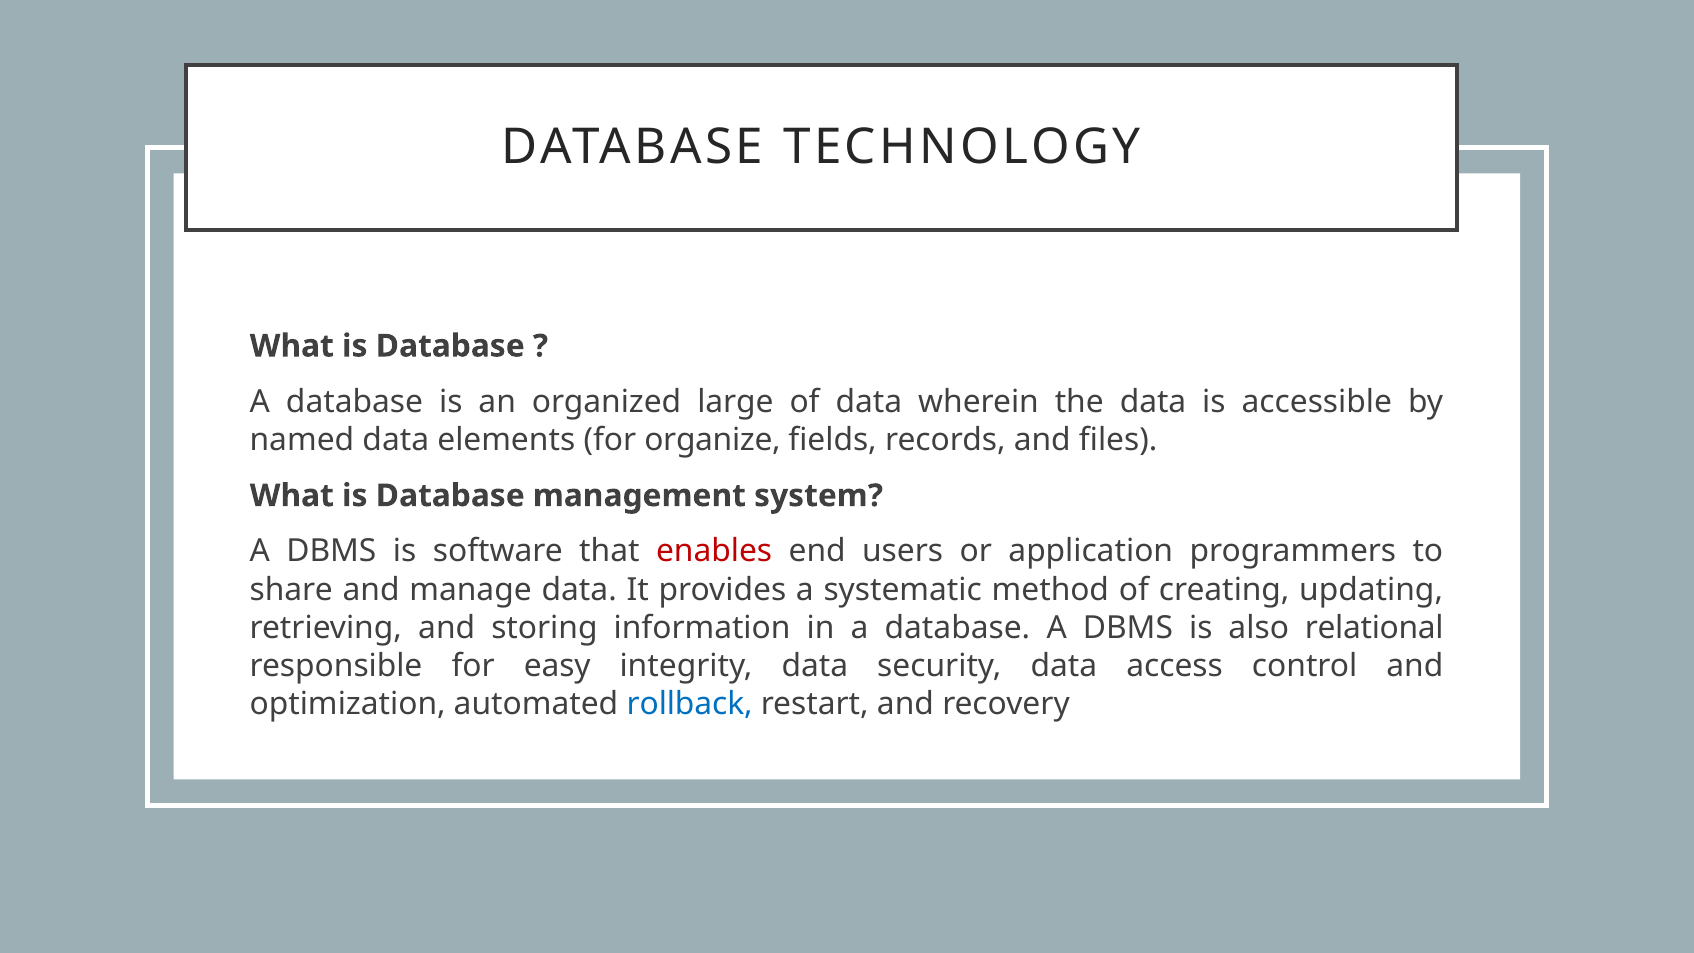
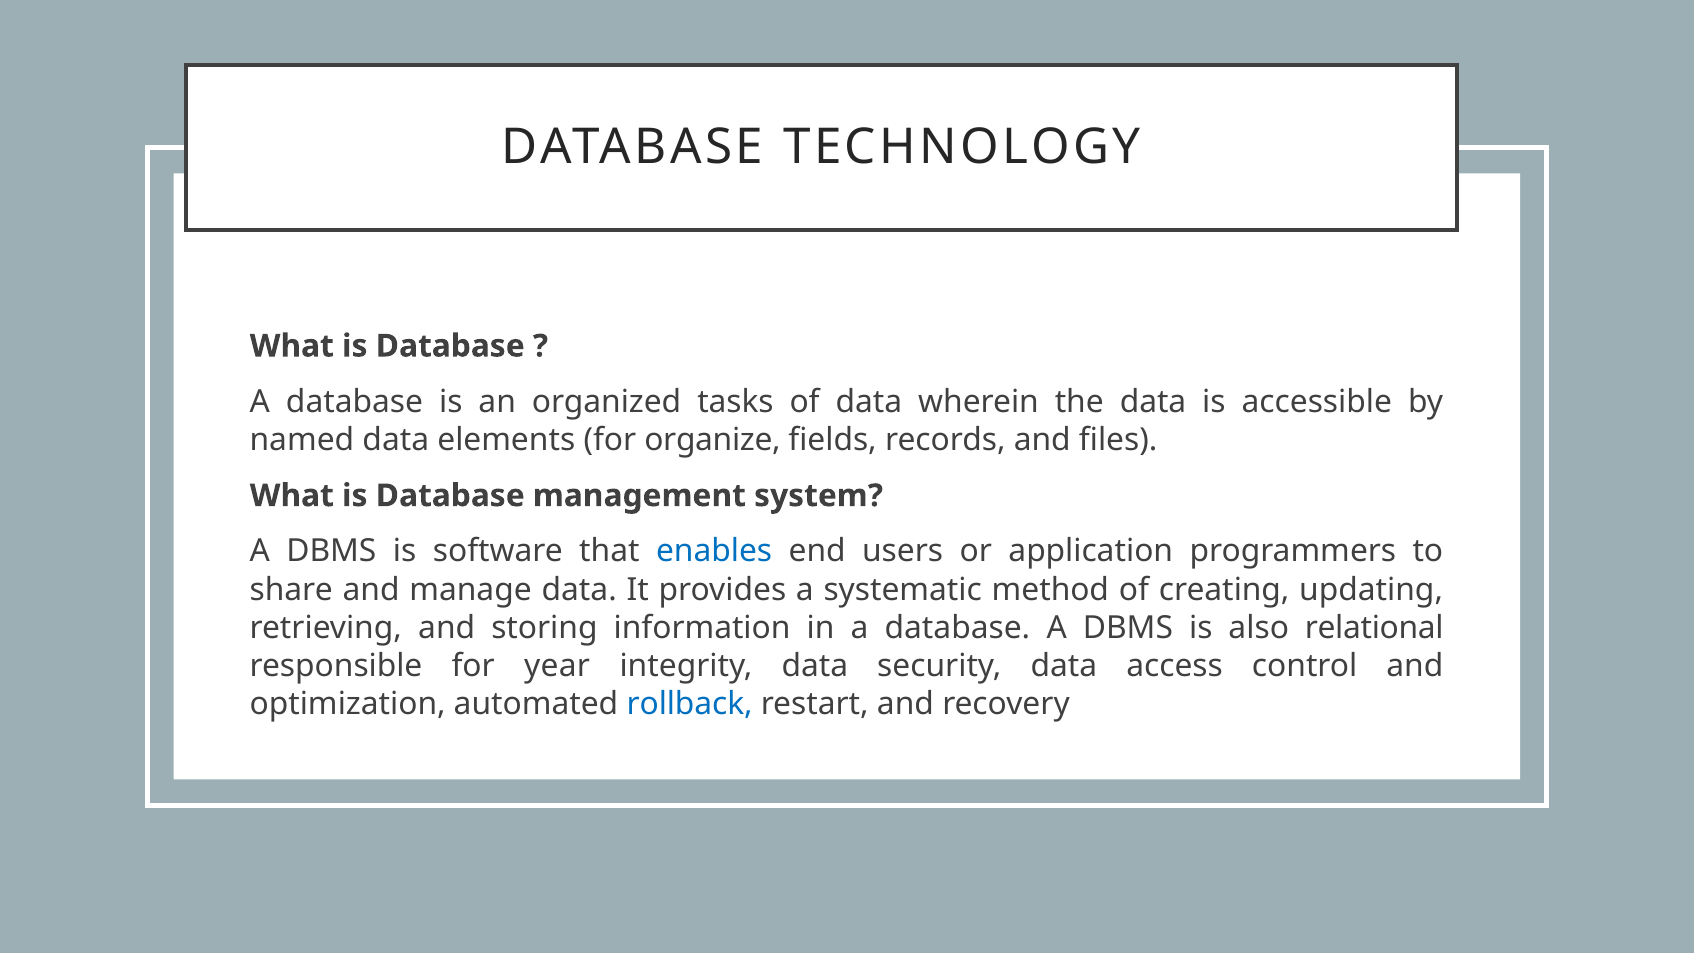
large: large -> tasks (735, 402)
enables colour: red -> blue (714, 551)
easy: easy -> year (557, 666)
